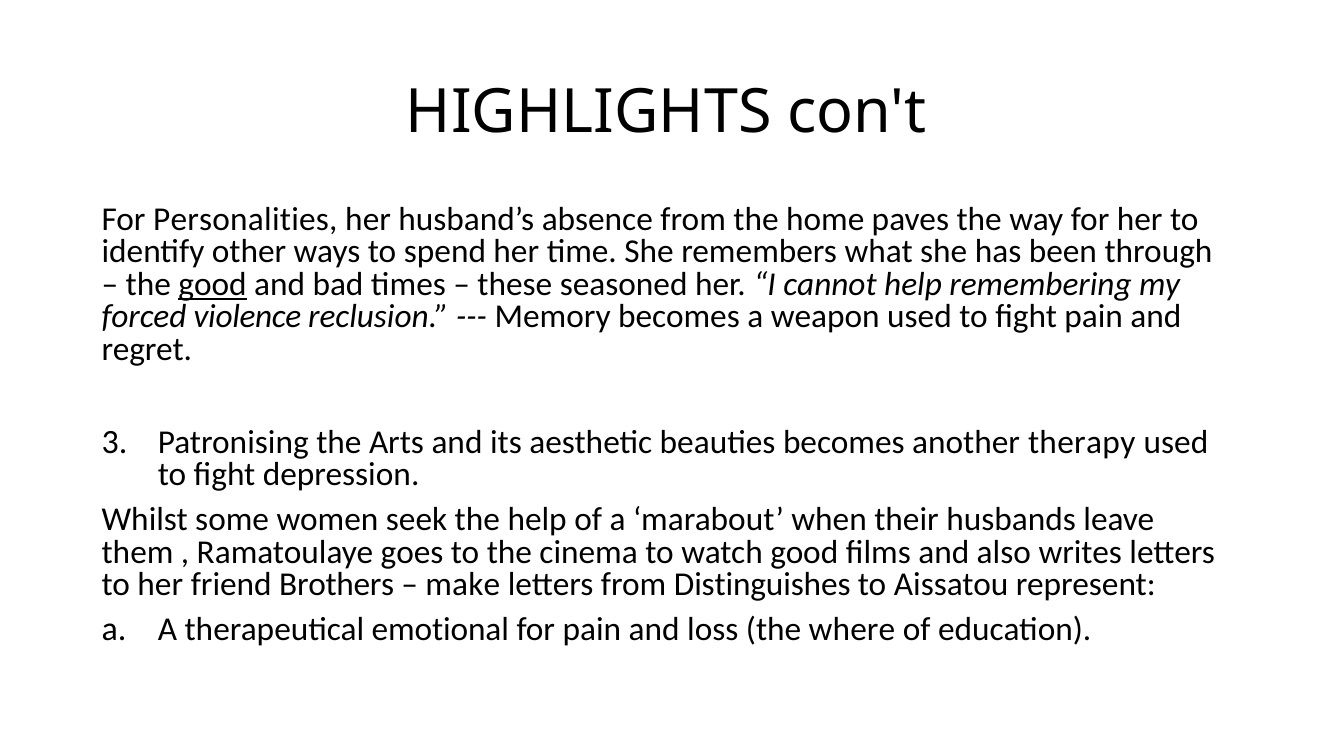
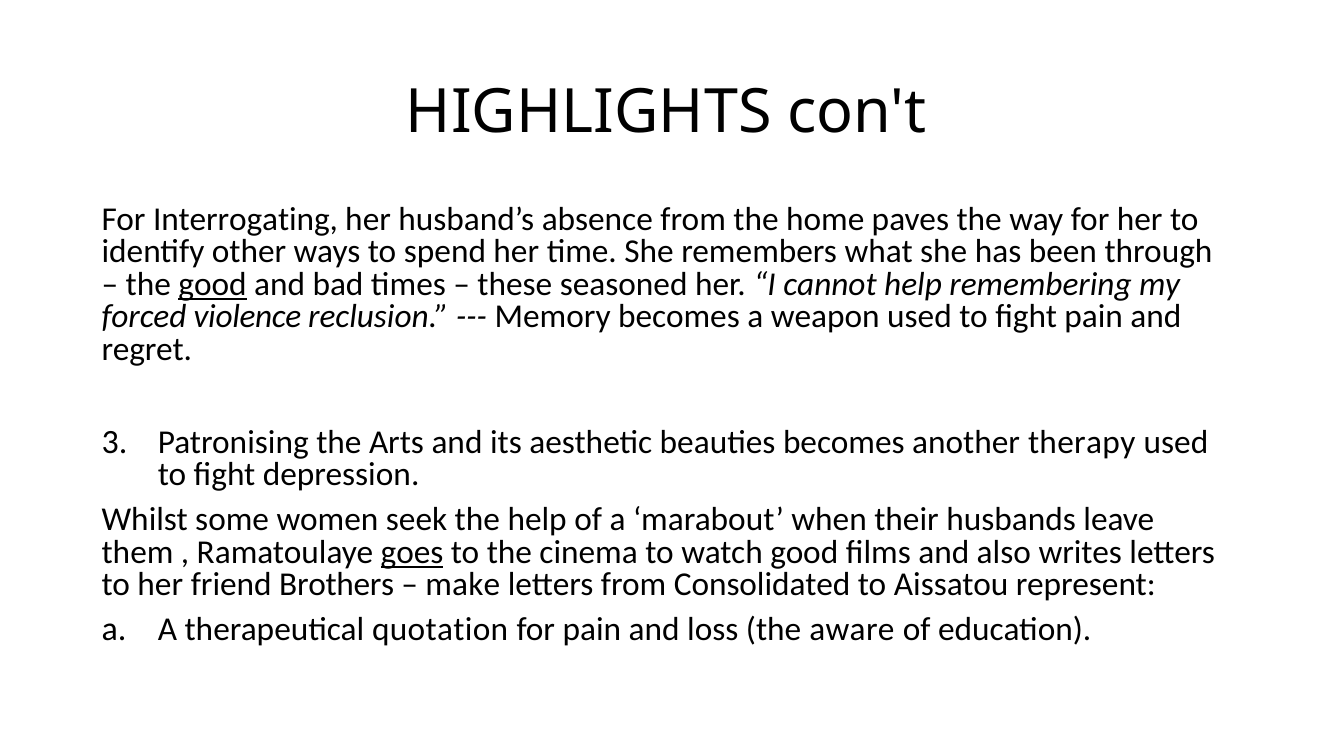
Personalities: Personalities -> Interrogating (245, 219)
goes underline: none -> present (412, 552)
Distinguishes: Distinguishes -> Consolidated (762, 584)
emotional: emotional -> quotation (440, 629)
where: where -> aware (852, 629)
